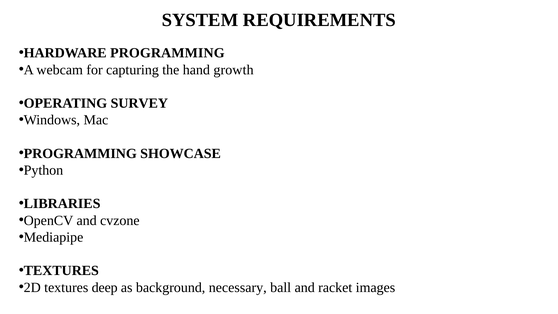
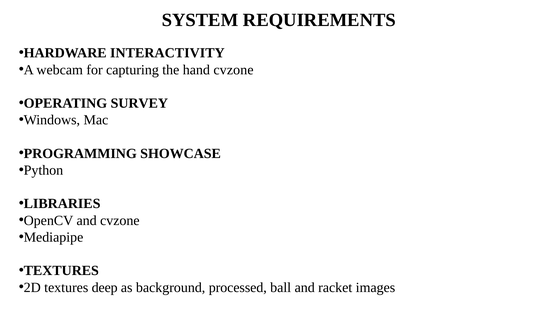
HARDWARE PROGRAMMING: PROGRAMMING -> INTERACTIVITY (167, 53)
hand growth: growth -> cvzone (233, 70)
necessary: necessary -> processed (238, 287)
